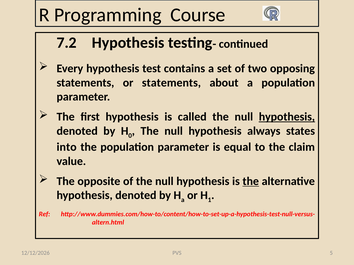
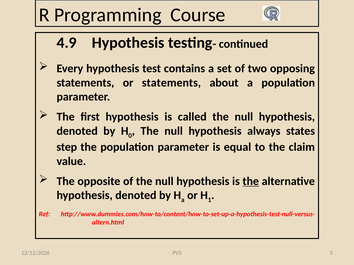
7.2: 7.2 -> 4.9 (67, 43)
hypothesis underline: present -> none (287, 117)
into: into -> step (67, 147)
